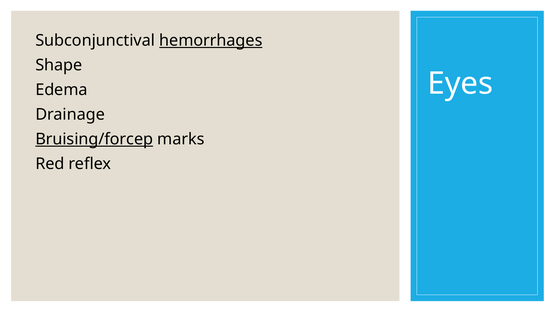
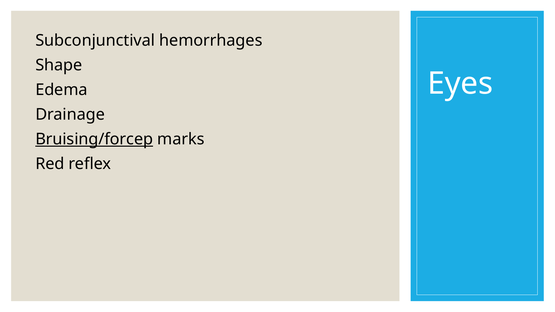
hemorrhages underline: present -> none (211, 41)
